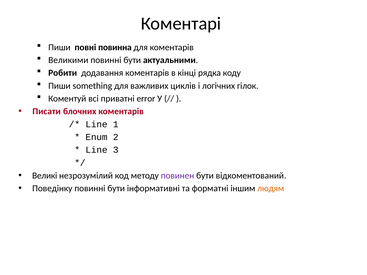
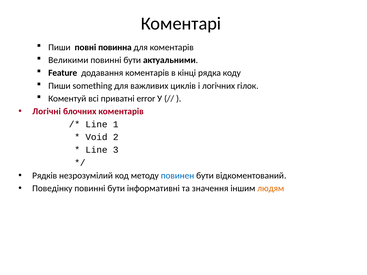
Робити: Робити -> Feature (63, 73)
Писати: Писати -> Логічні (47, 112)
Enum: Enum -> Void (96, 137)
Великі: Великі -> Рядків (45, 176)
повинен colour: purple -> blue (178, 176)
форматні: форматні -> значення (210, 189)
